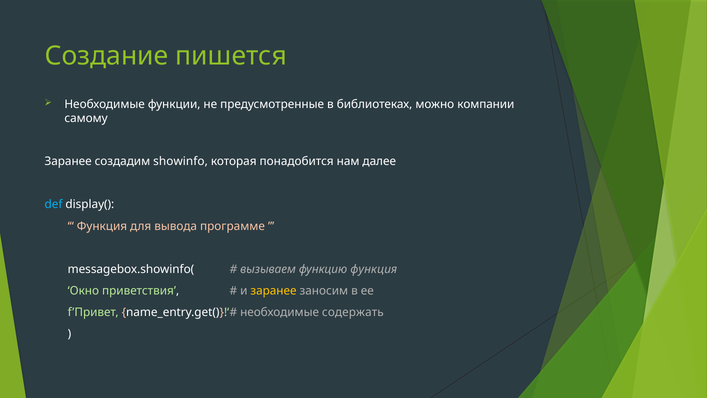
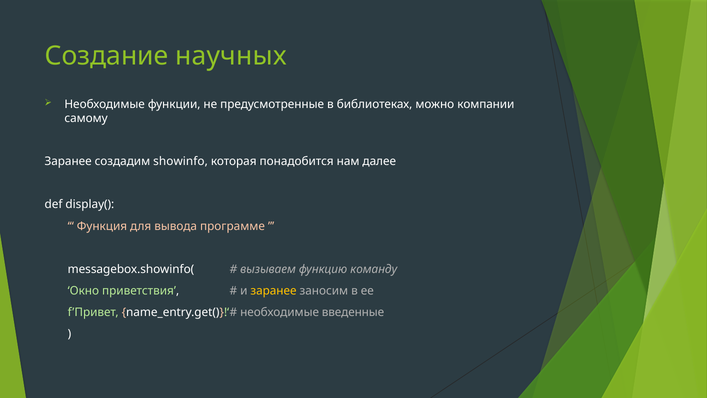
пишется: пишется -> научных (231, 56)
def colour: light blue -> white (54, 204)
функцию функция: функция -> команду (374, 269)
содержать: содержать -> введенные (353, 312)
